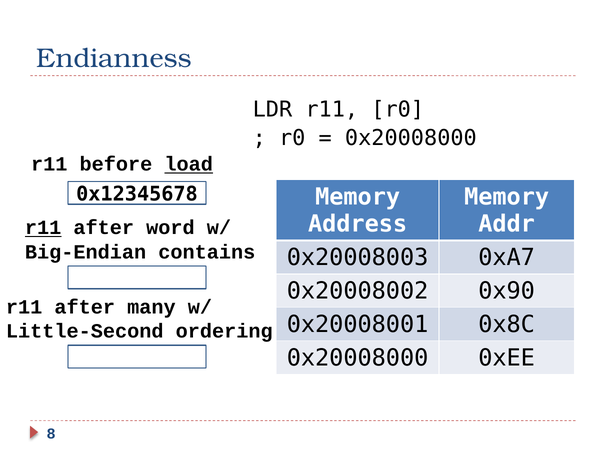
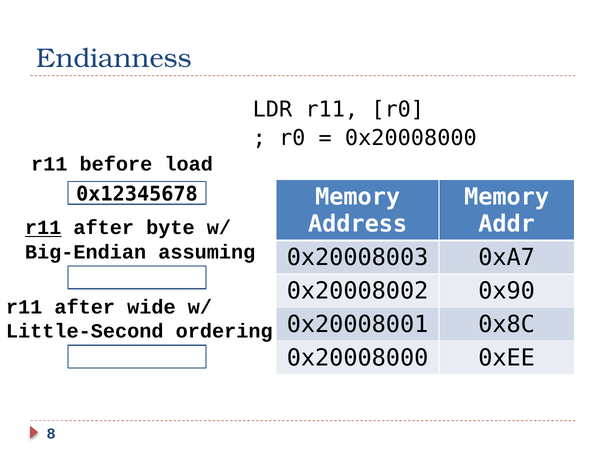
load underline: present -> none (189, 164)
word: word -> byte (170, 228)
contains: contains -> assuming (207, 252)
many: many -> wide (151, 307)
